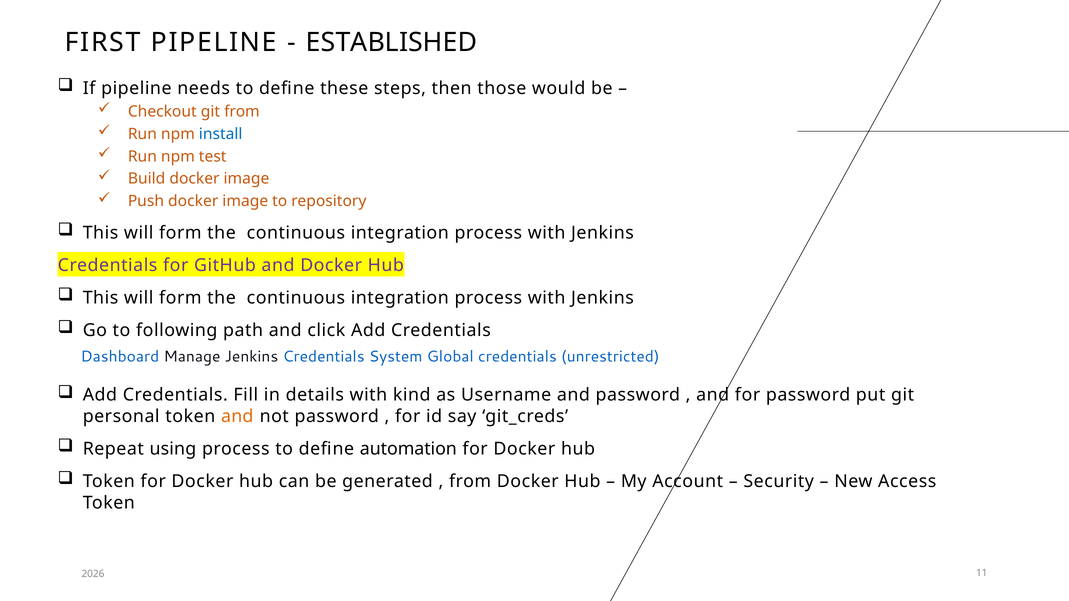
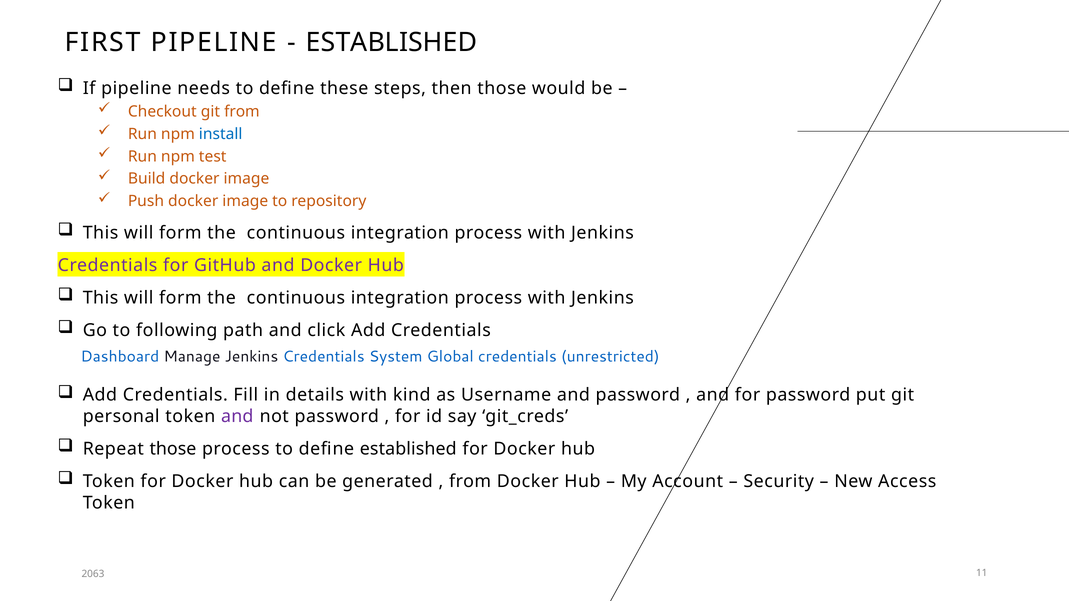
and colour: orange -> purple (237, 417)
Repeat using: using -> those (173, 449)
define automation: automation -> established (408, 449)
2026: 2026 -> 2063 (93, 574)
